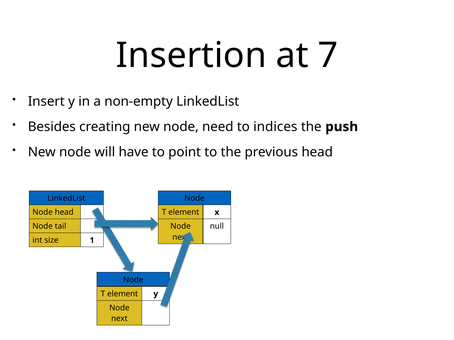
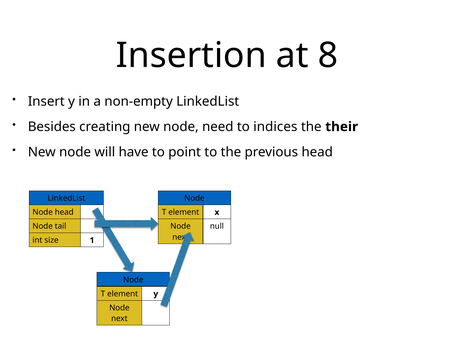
7: 7 -> 8 (328, 56)
push: push -> their (342, 127)
